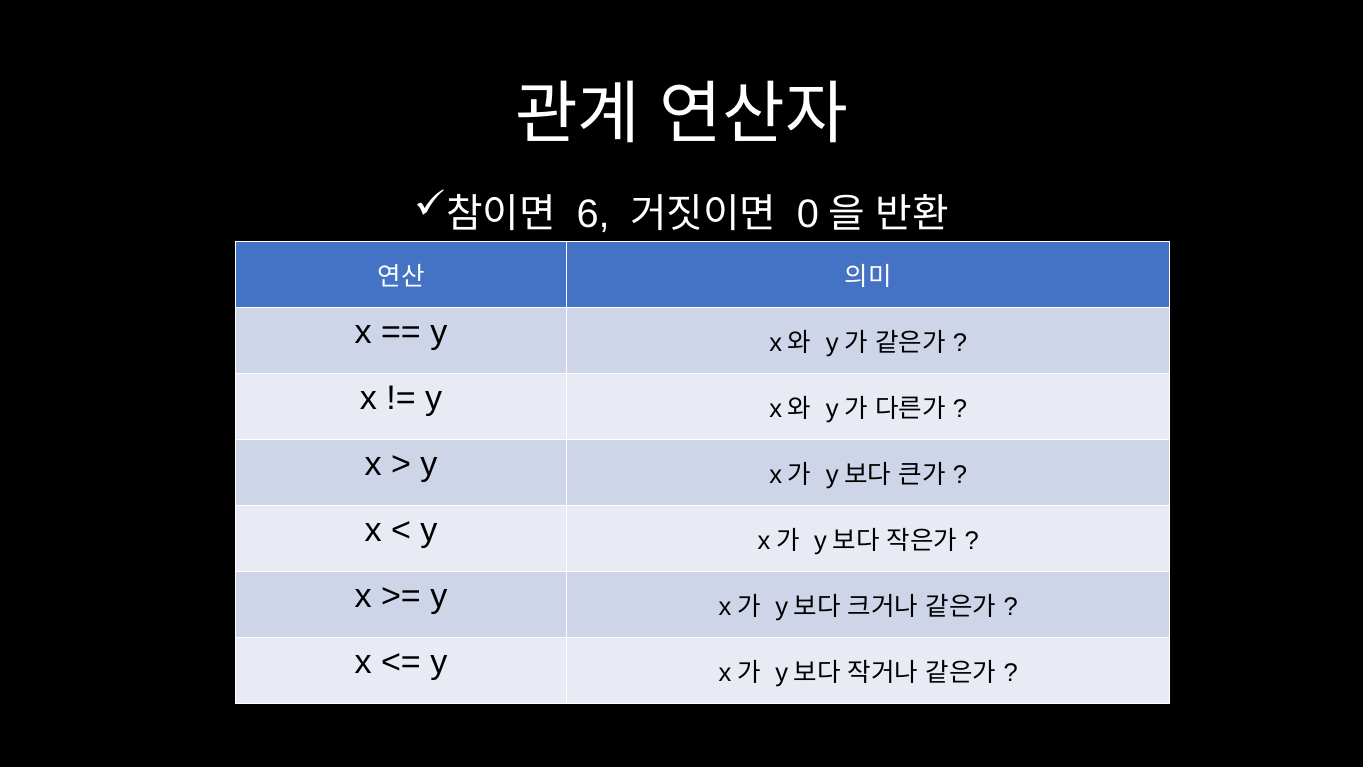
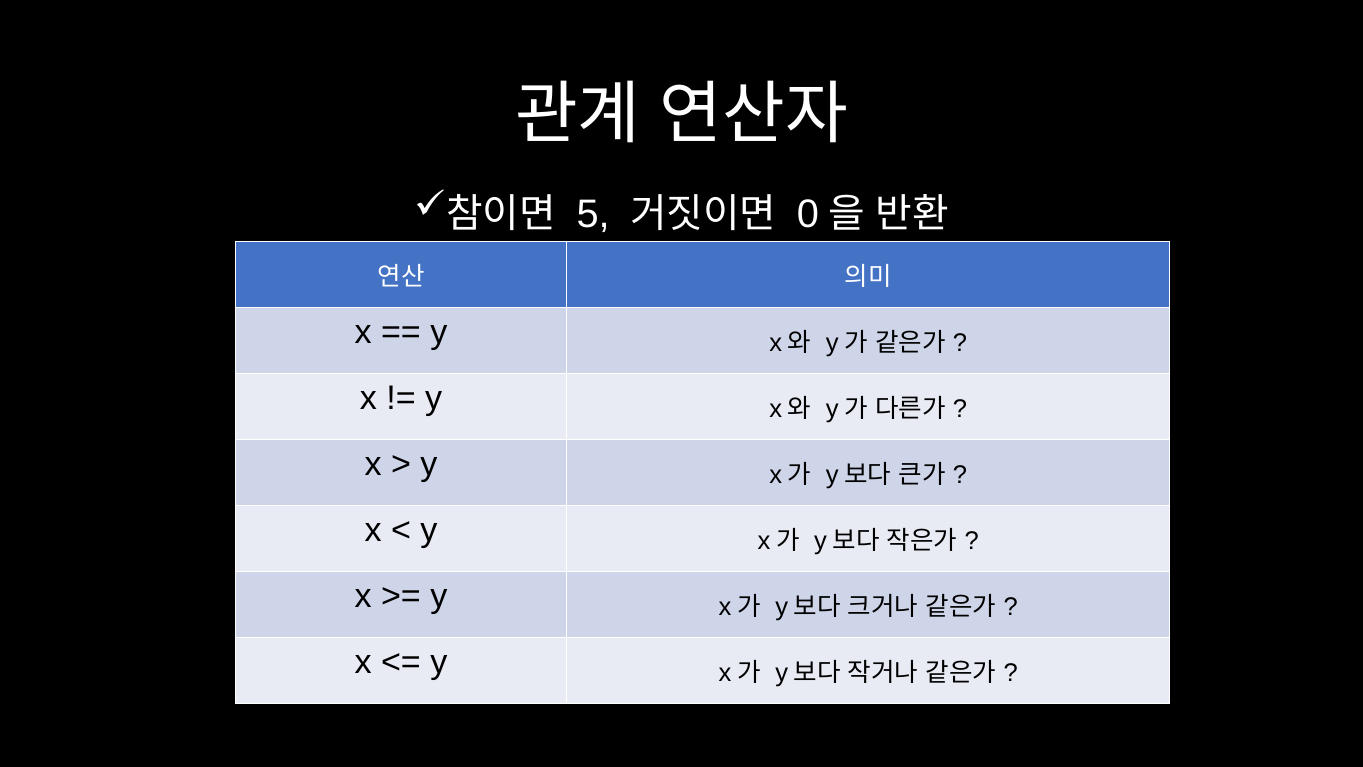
6: 6 -> 5 (593, 214)
